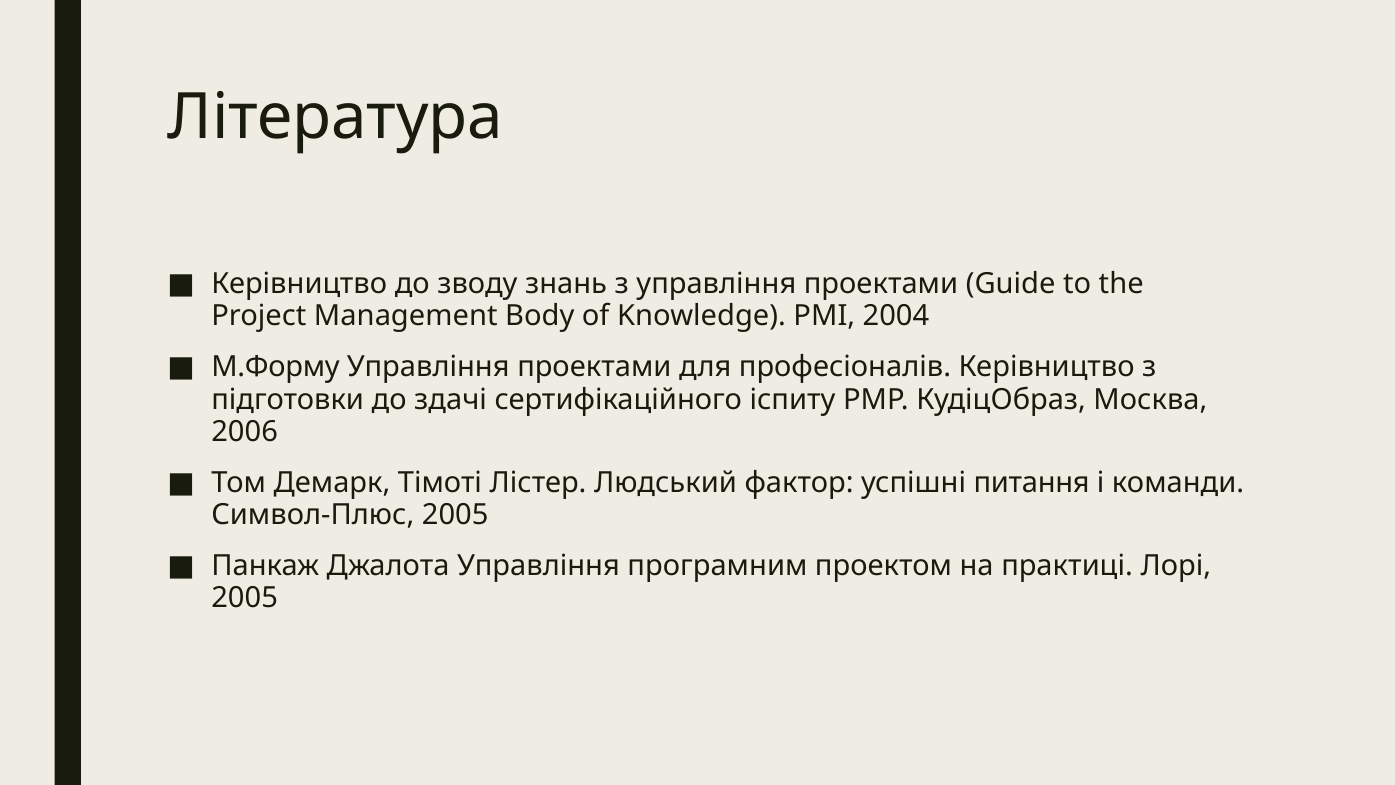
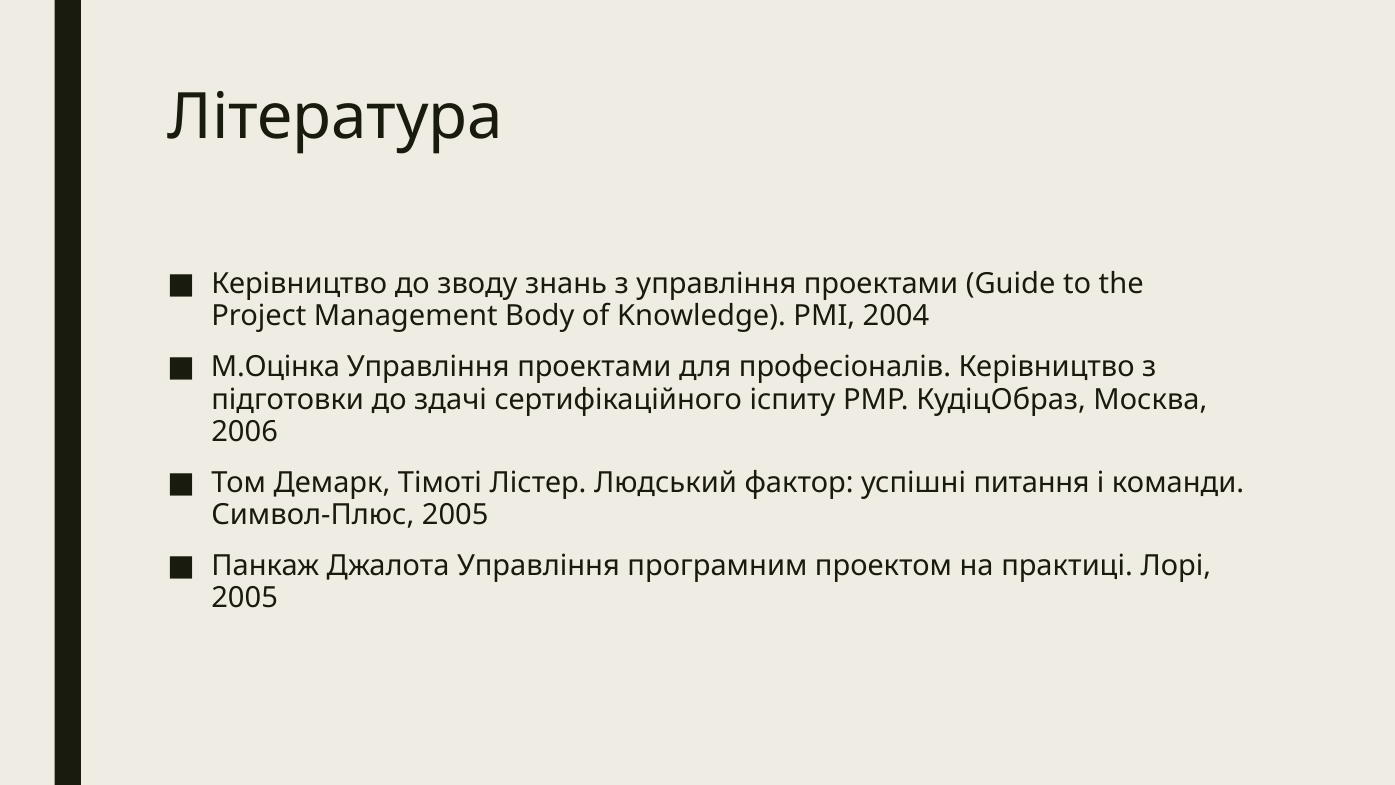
М.Форму: М.Форму -> М.Оцінка (275, 366)
